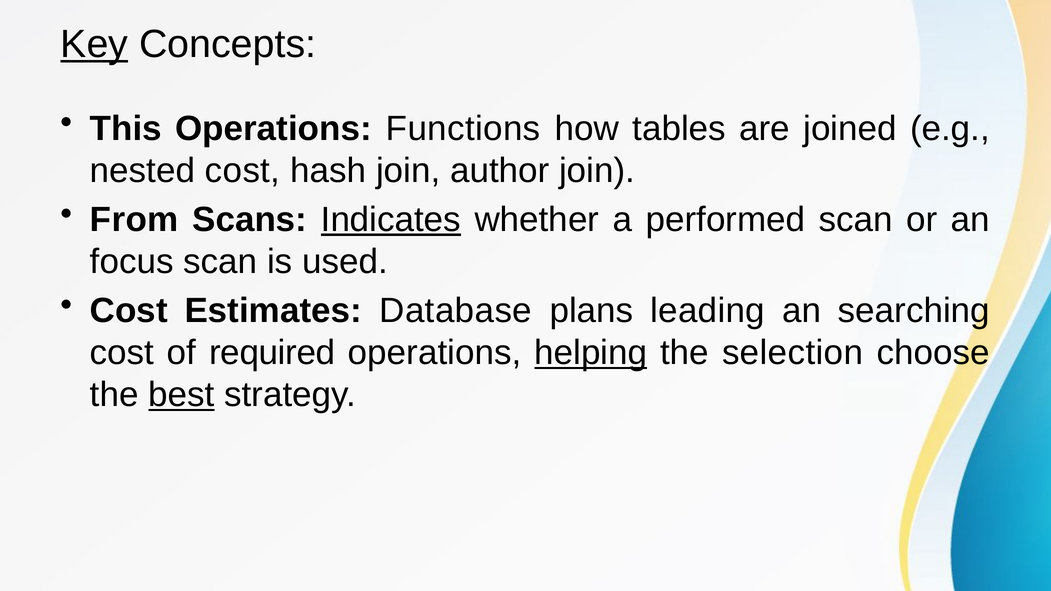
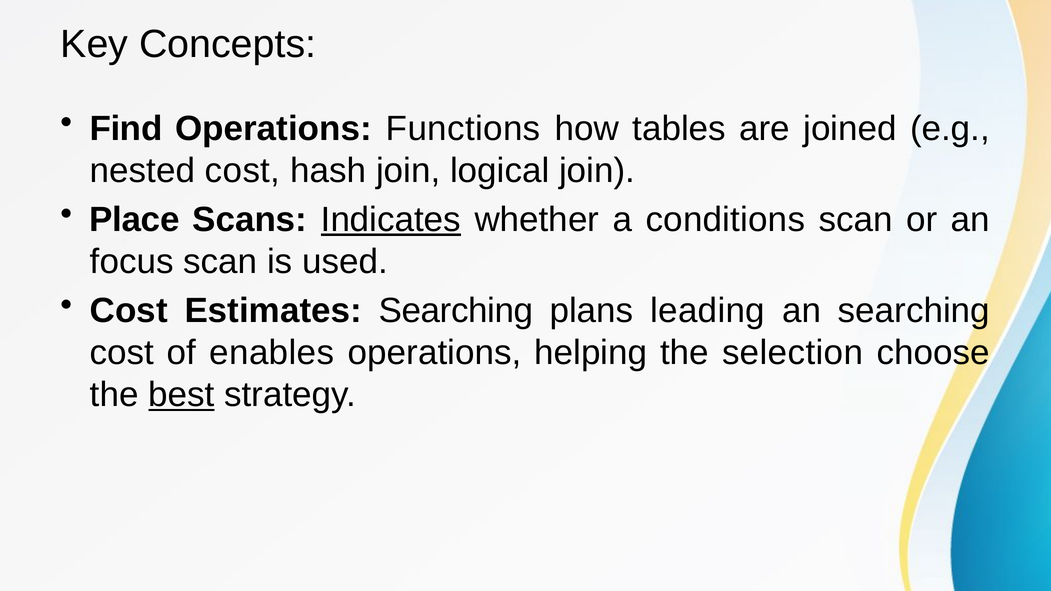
Key underline: present -> none (94, 44)
This: This -> Find (126, 129)
author: author -> logical (500, 171)
From: From -> Place (134, 220)
performed: performed -> conditions (725, 220)
Estimates Database: Database -> Searching (456, 311)
required: required -> enables (272, 353)
helping underline: present -> none (591, 353)
